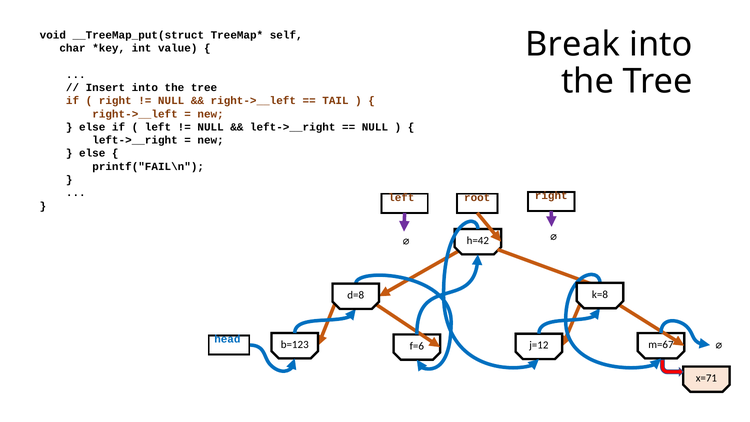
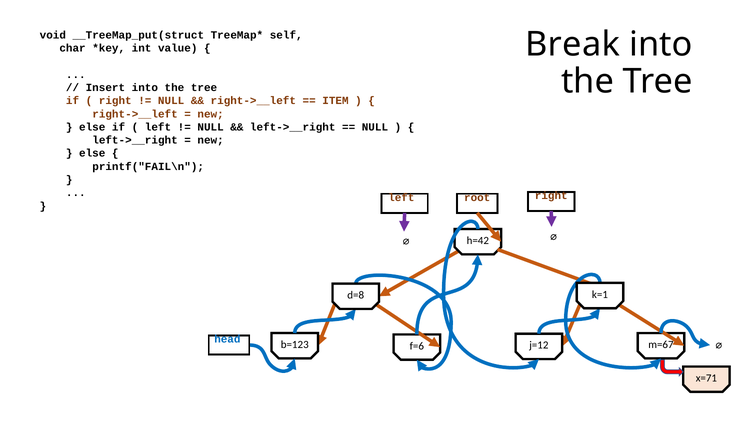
TAIL: TAIL -> ITEM (335, 101)
k=8: k=8 -> k=1 (600, 294)
